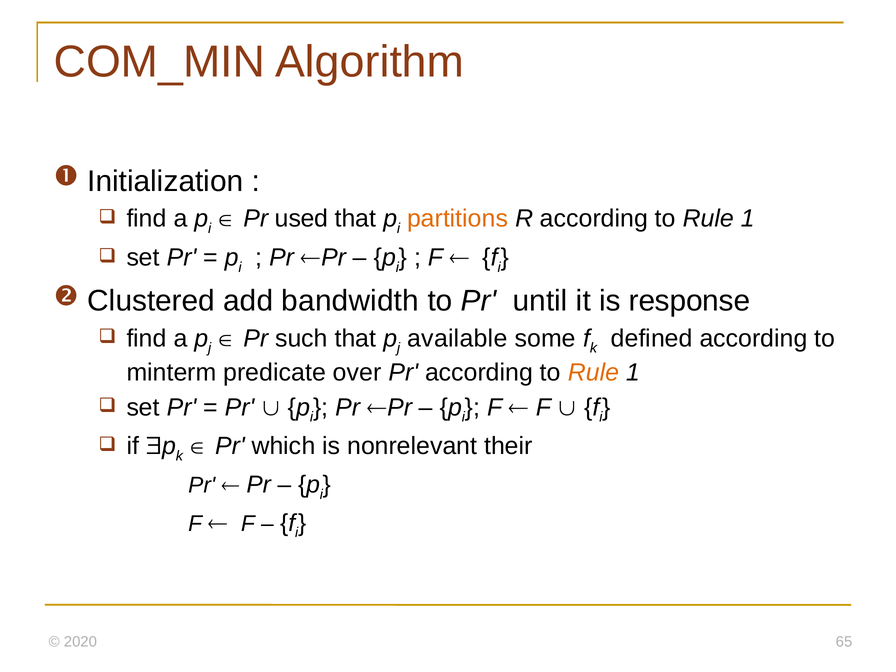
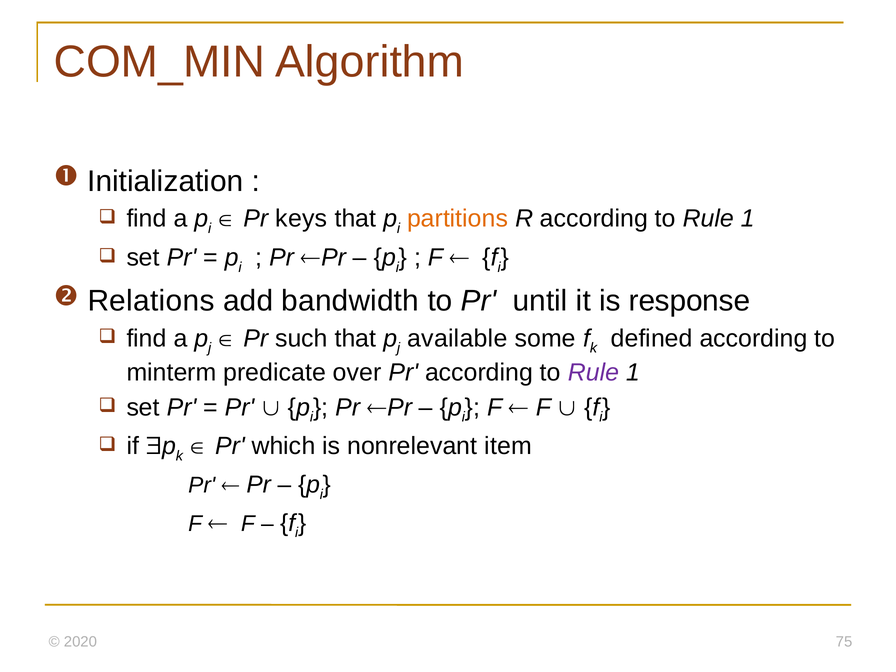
used: used -> keys (301, 219)
Clustered: Clustered -> Relations (151, 301)
Rule colour: orange -> purple (593, 372)
their: their -> item (508, 446)
65: 65 -> 75 (844, 642)
